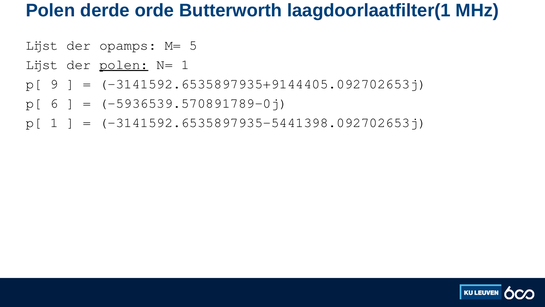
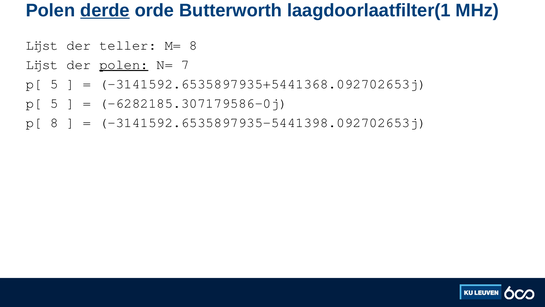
derde underline: none -> present (105, 10)
opamps: opamps -> teller (128, 45)
M= 5: 5 -> 8 (193, 45)
N= 1: 1 -> 7 (185, 65)
9: 9 -> 5 (54, 84)
-3141592.6535897935+9144405.092702653j: -3141592.6535897935+9144405.092702653j -> -3141592.6535897935+5441368.092702653j (263, 84)
6: 6 -> 5 (54, 103)
-5936539.570891789-0j: -5936539.570891789-0j -> -6282185.307179586-0j (193, 103)
p[ 1: 1 -> 8 (54, 122)
